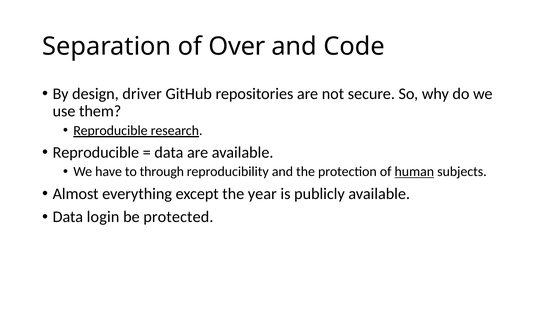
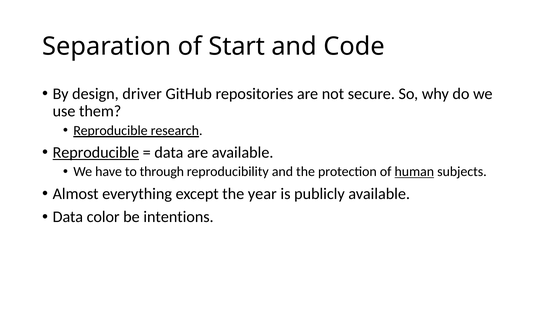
Over: Over -> Start (237, 47)
Reproducible underline: none -> present (96, 152)
login: login -> color (103, 217)
protected: protected -> intentions (178, 217)
